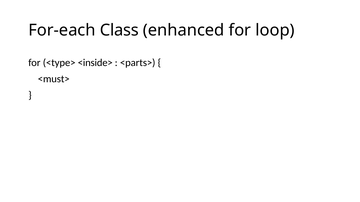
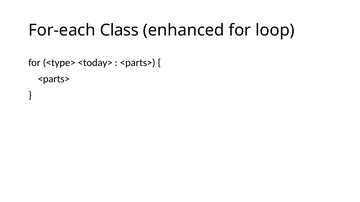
<inside>: <inside> -> <today> (95, 63)
<must>: <must> -> <parts> (54, 79)
